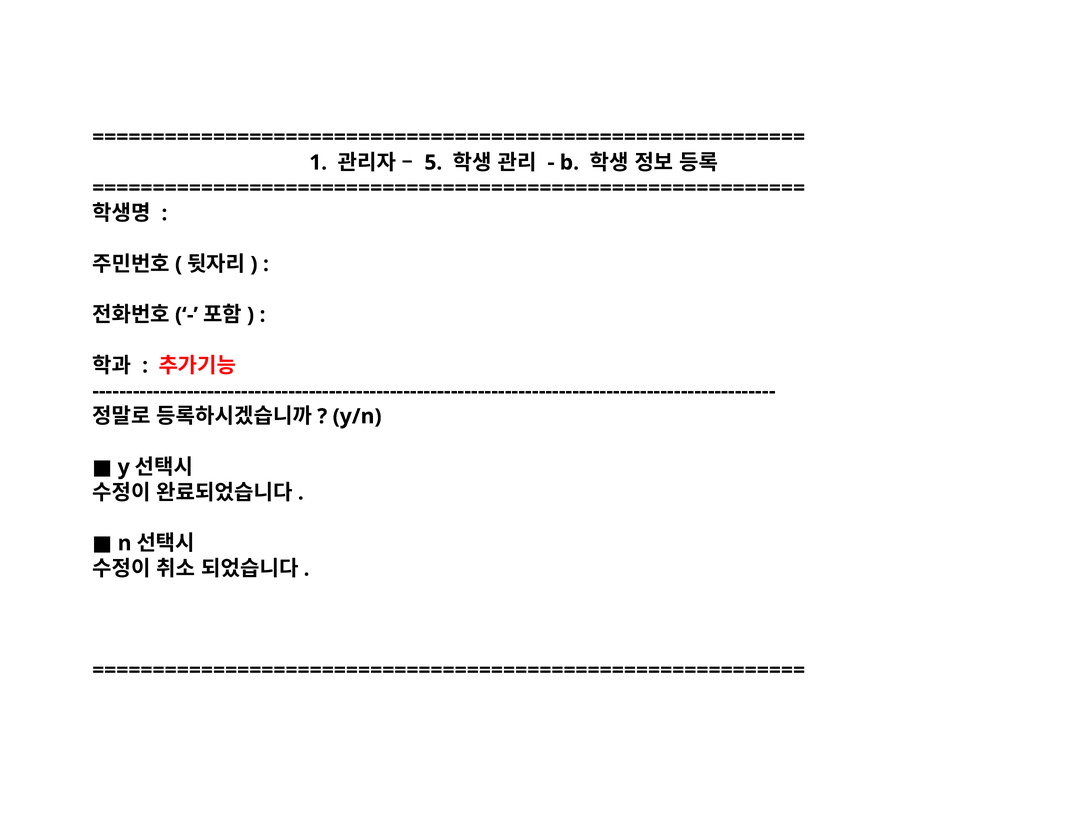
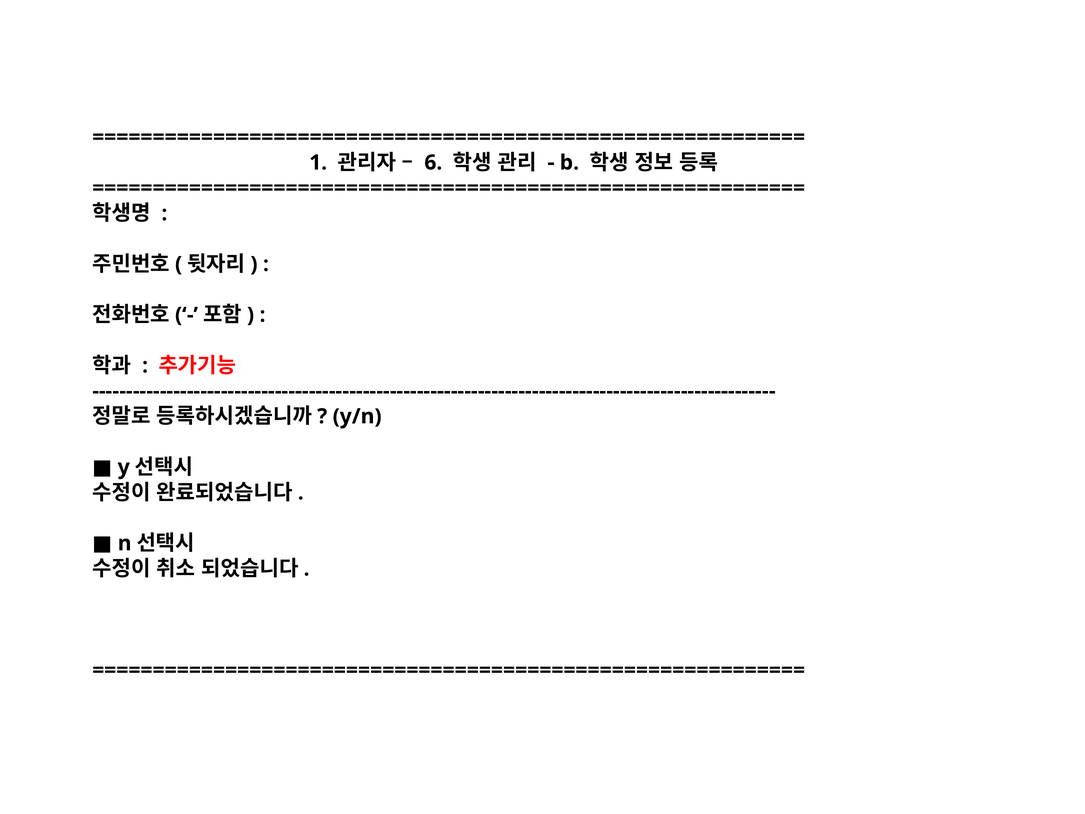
5: 5 -> 6 (433, 163)
